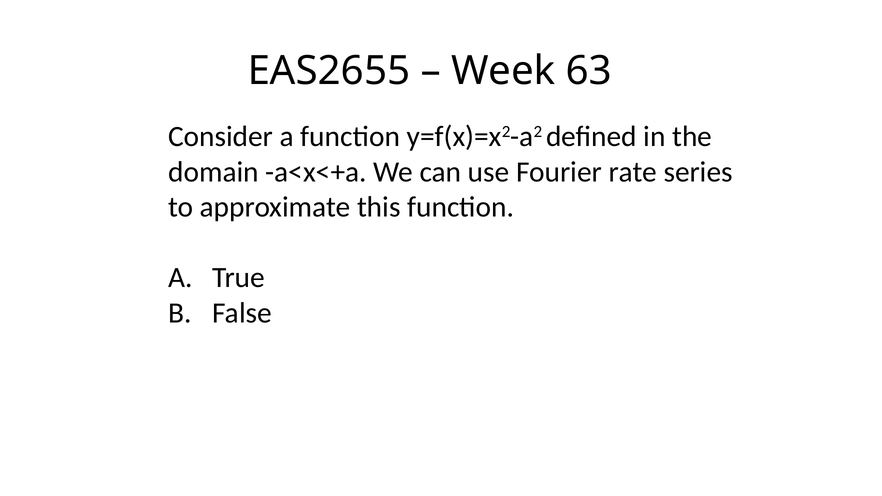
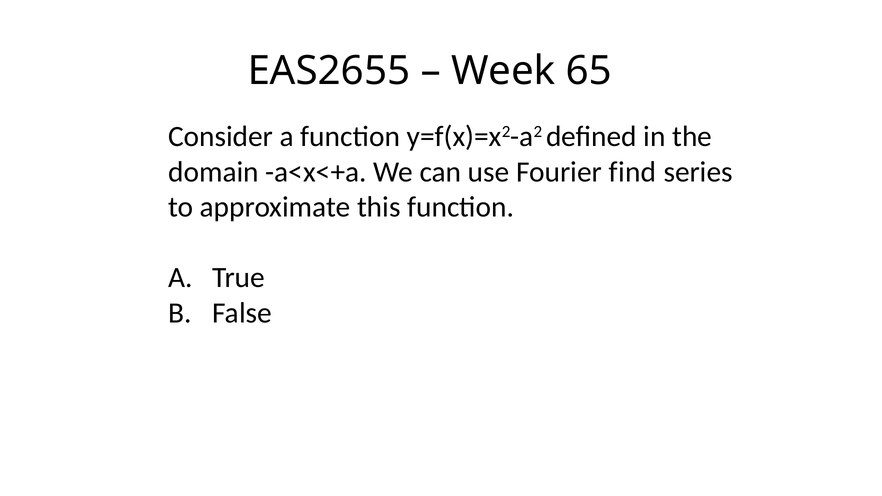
63: 63 -> 65 (589, 71)
rate: rate -> find (633, 172)
